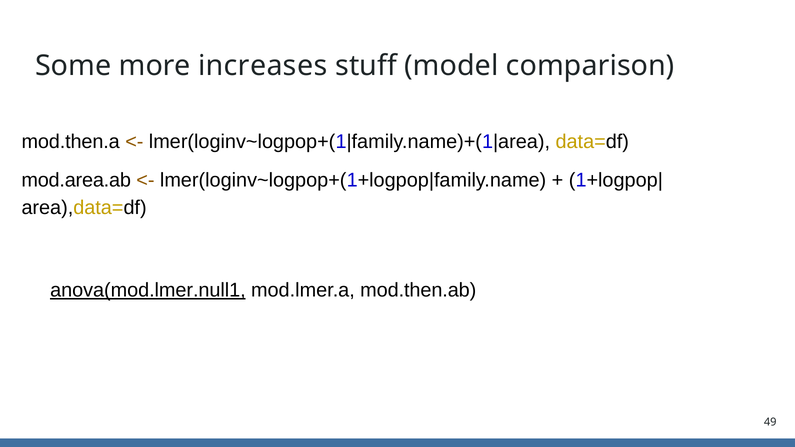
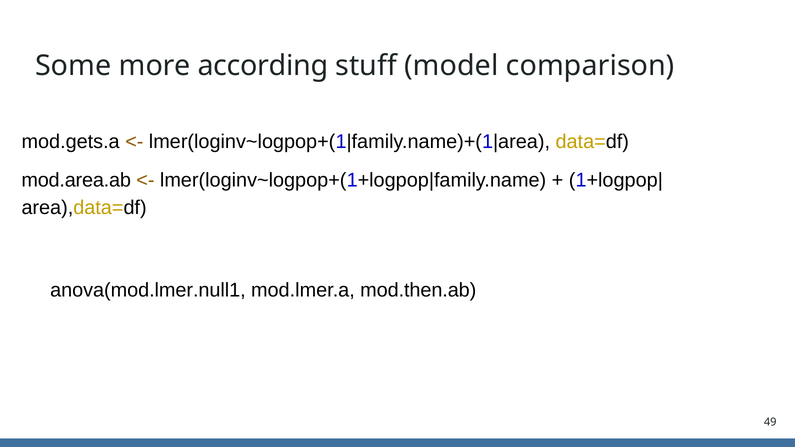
increases: increases -> according (263, 66)
mod.then.a: mod.then.a -> mod.gets.a (71, 142)
anova(mod.lmer.null1 underline: present -> none (148, 290)
